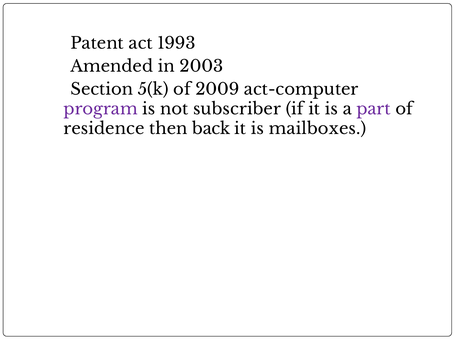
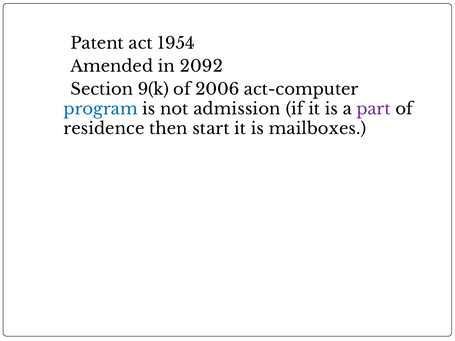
1993: 1993 -> 1954 (176, 44)
2003: 2003 -> 2092 (201, 66)
5(k: 5(k -> 9(k (153, 89)
2009: 2009 -> 2006 (217, 89)
program colour: purple -> blue (101, 109)
subscriber: subscriber -> admission (237, 109)
back: back -> start (211, 129)
